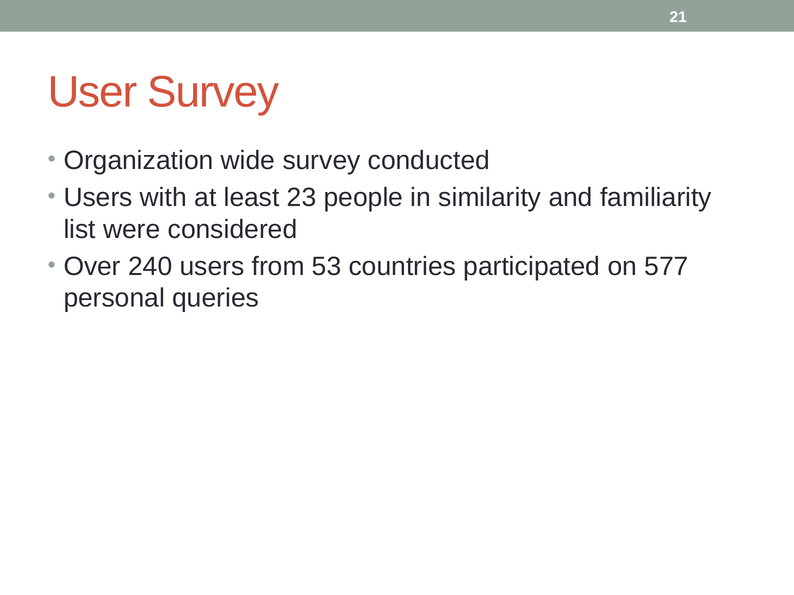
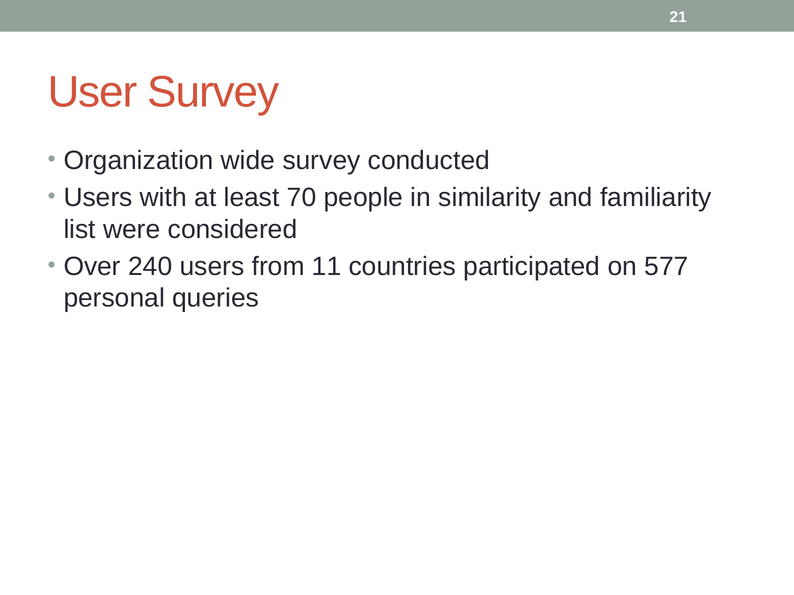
23: 23 -> 70 (302, 198)
53: 53 -> 11 (327, 267)
